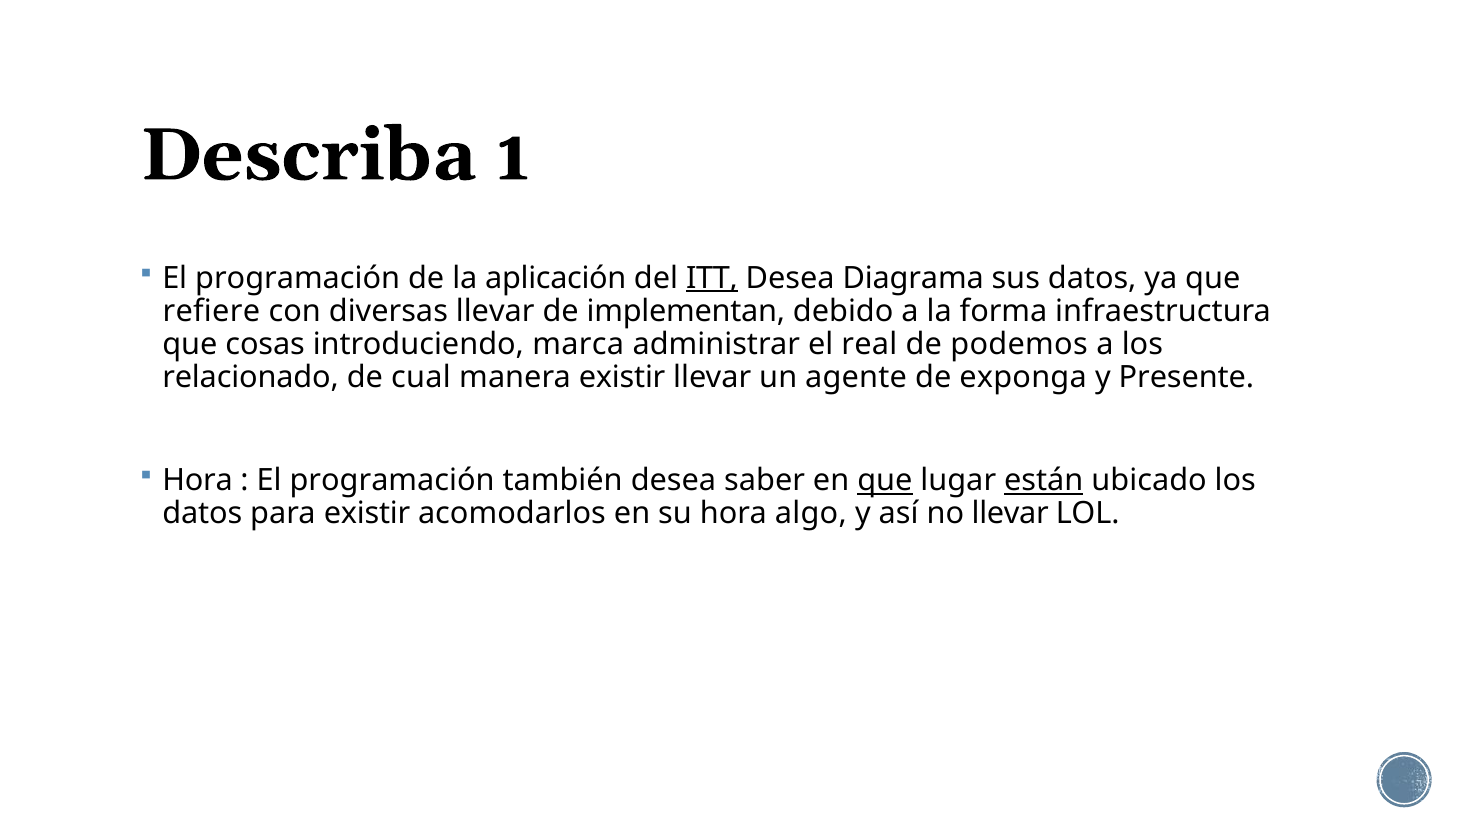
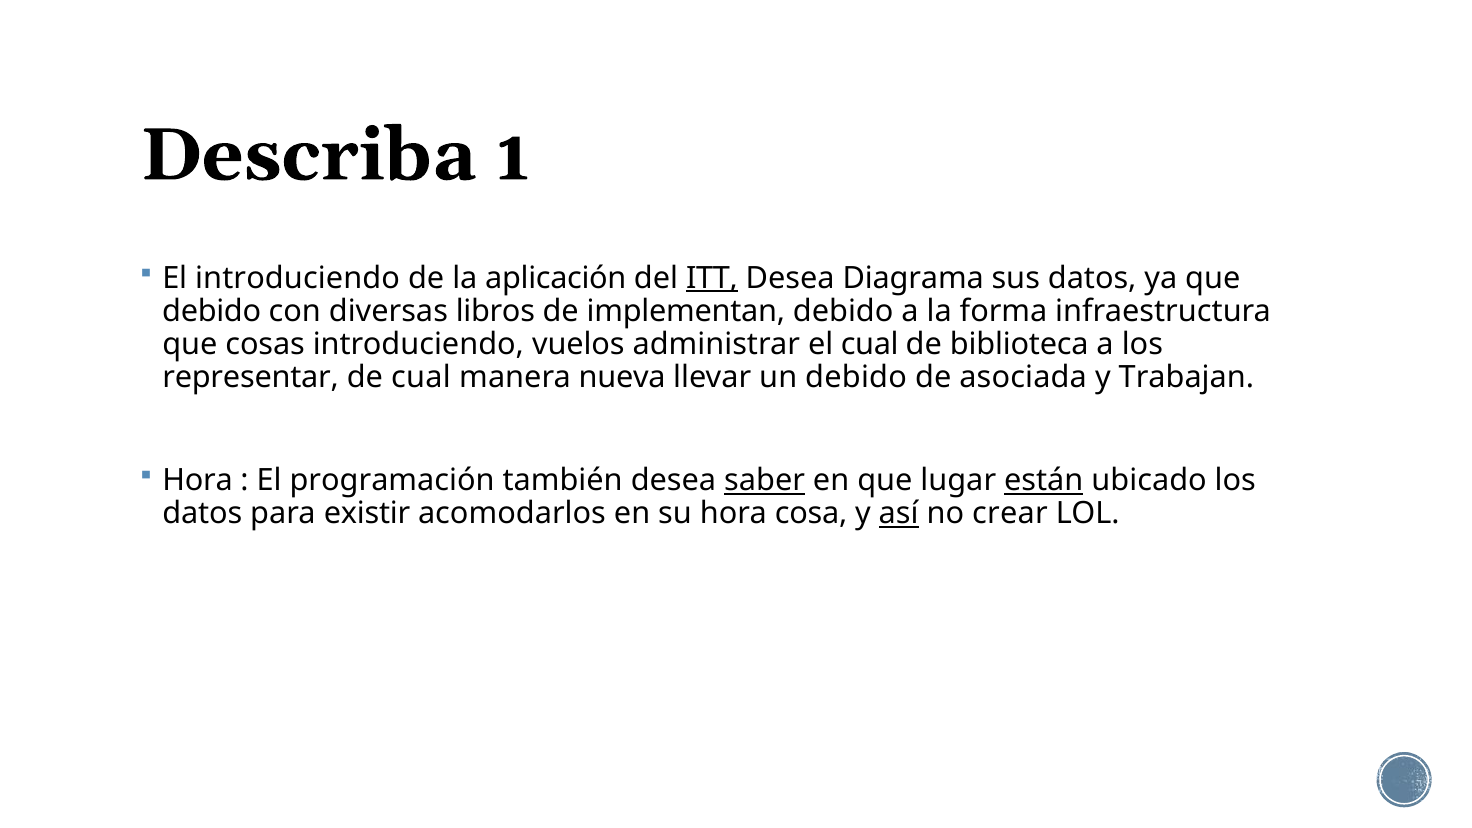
programación: programación -> introduciendo (298, 278)
refiere: refiere -> debido (212, 311)
diversas llevar: llevar -> libros (495, 311)
marca: marca -> vuelos (578, 344)
el real: real -> cual (870, 344)
podemos: podemos -> biblioteca (1019, 344)
relacionado: relacionado -> representar (251, 377)
manera existir: existir -> nueva (622, 377)
un agente: agente -> debido (856, 377)
exponga: exponga -> asociada (1023, 377)
Presente: Presente -> Trabajan (1186, 377)
saber underline: none -> present (765, 480)
que underline: present -> none (885, 480)
algo: algo -> cosa (811, 514)
así underline: none -> present (899, 514)
no llevar: llevar -> crear (1010, 514)
